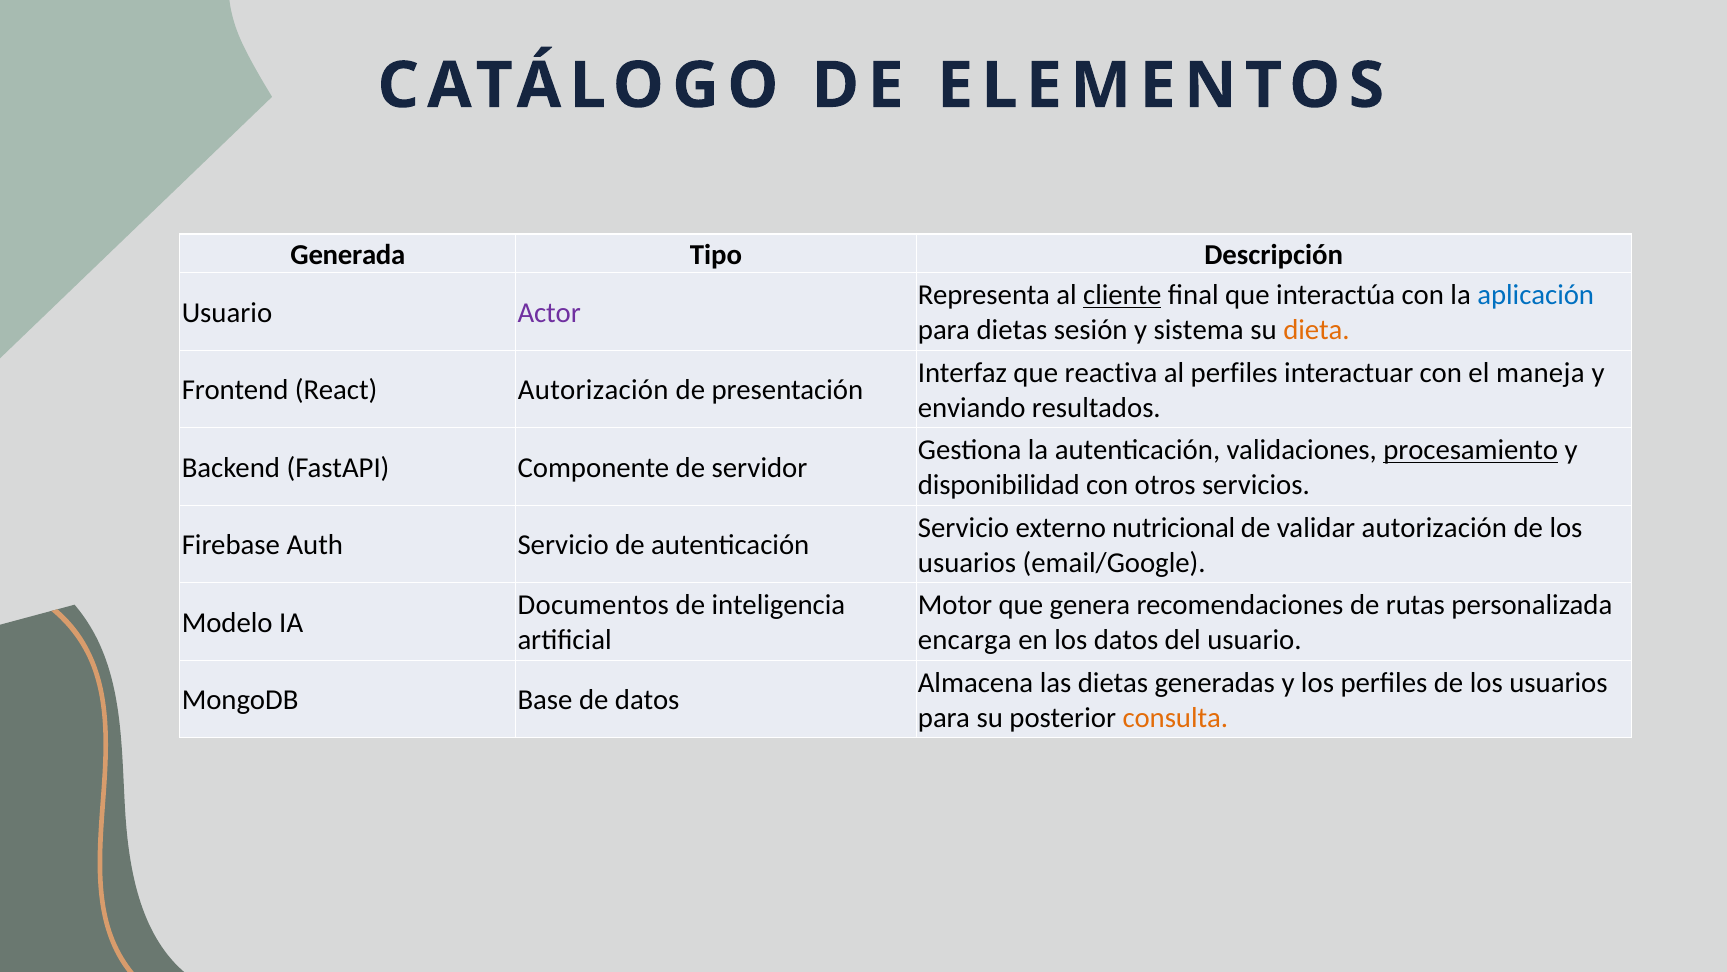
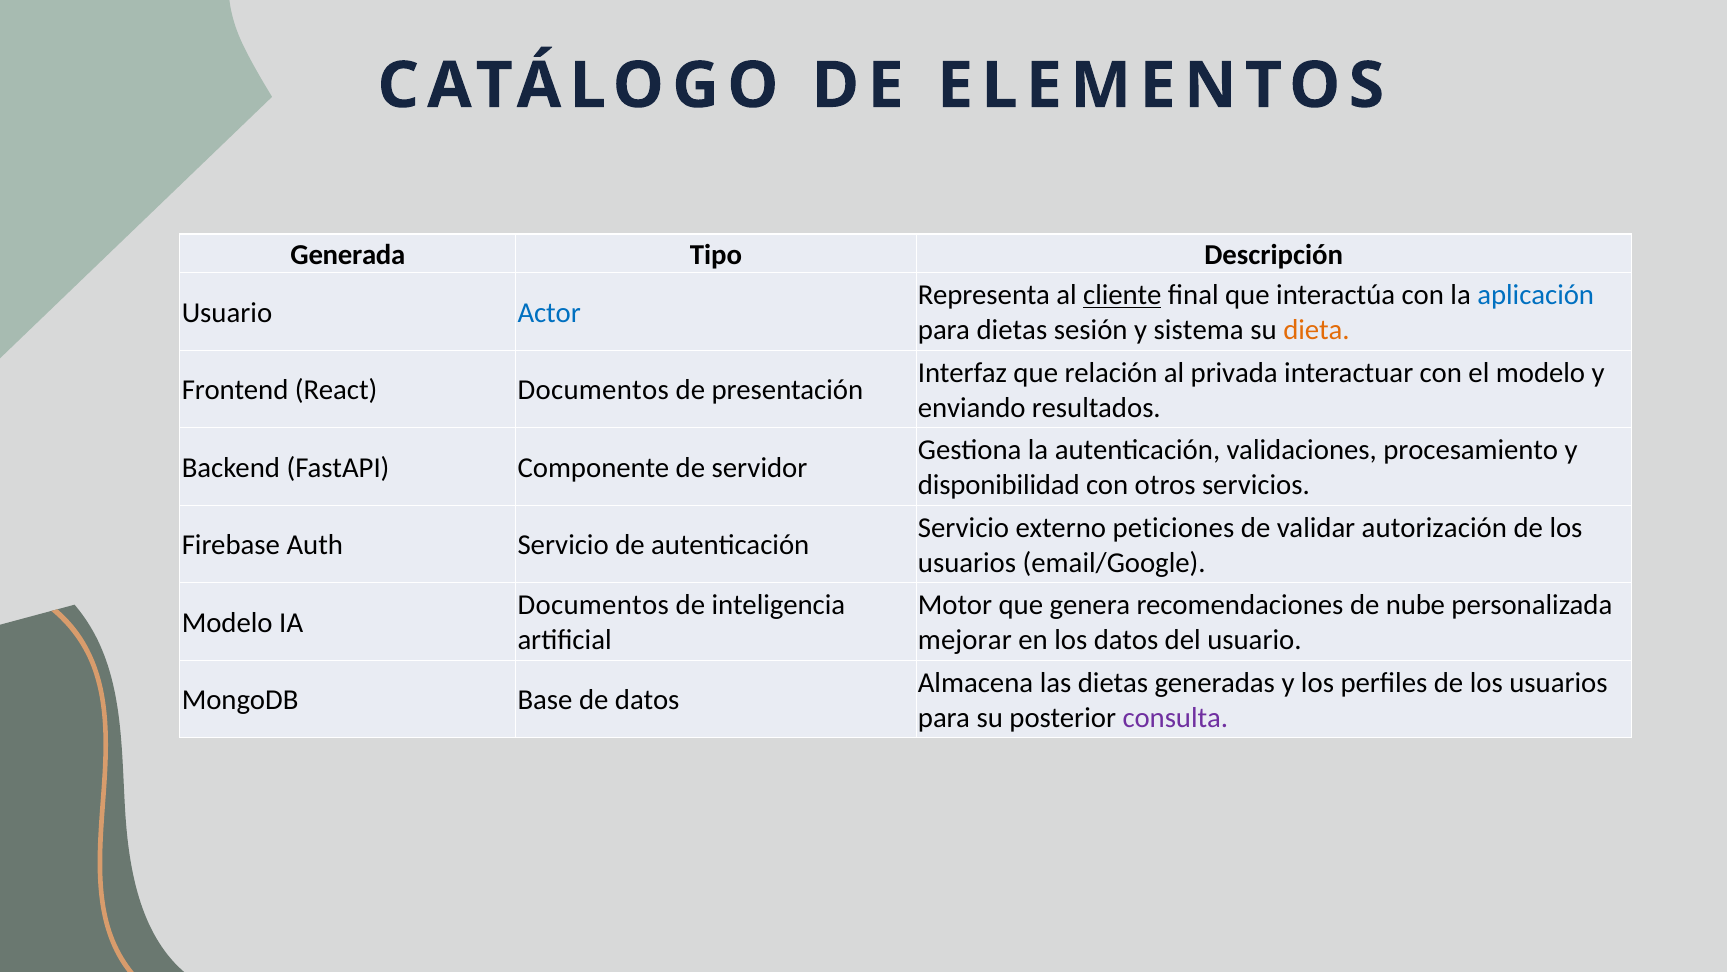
Actor colour: purple -> blue (549, 313)
reactiva: reactiva -> relación (1111, 372)
al perfiles: perfiles -> privada (1234, 372)
el maneja: maneja -> modelo (1541, 372)
React Autorización: Autorización -> Documentos (593, 390)
procesamiento underline: present -> none (1471, 450)
nutricional: nutricional -> peticiones (1173, 527)
rutas: rutas -> nube (1415, 605)
encarga: encarga -> mejorar (965, 640)
consulta colour: orange -> purple (1175, 717)
